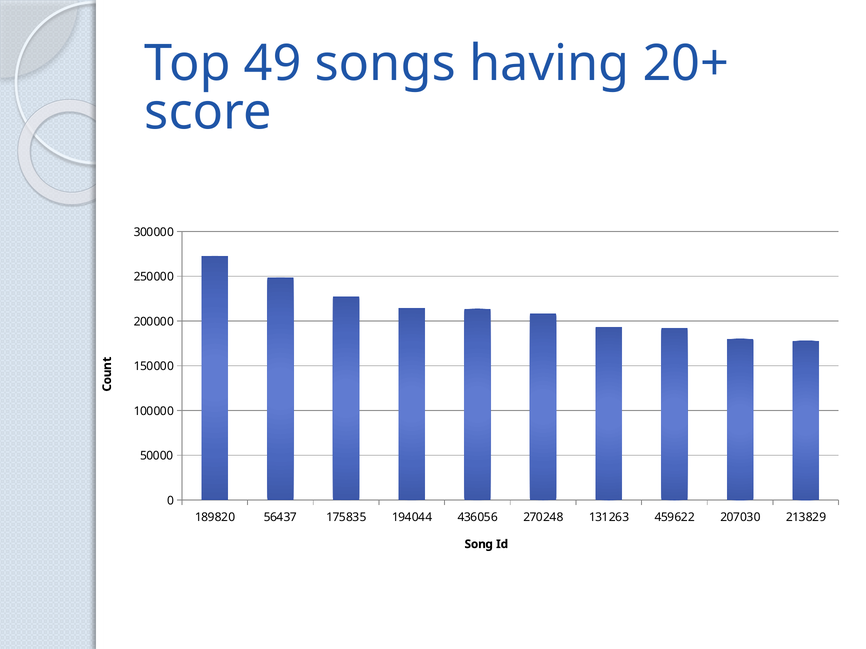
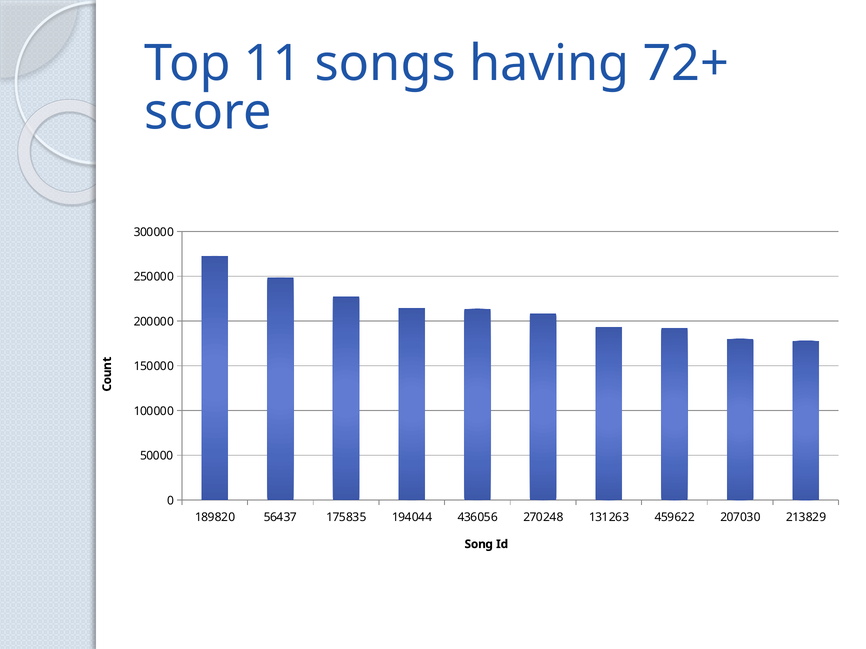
49: 49 -> 11 (273, 63)
20+: 20+ -> 72+ (686, 63)
